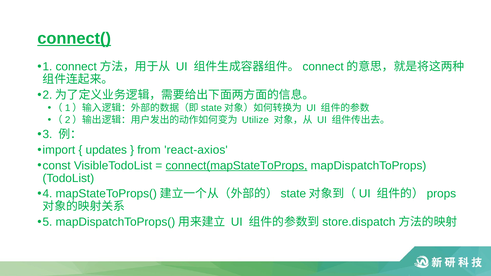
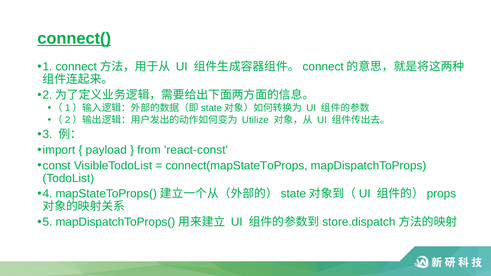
updates: updates -> payload (106, 150)
react-axios: react-axios -> react-const (196, 150)
connect(mapStateToProps underline: present -> none (236, 166)
